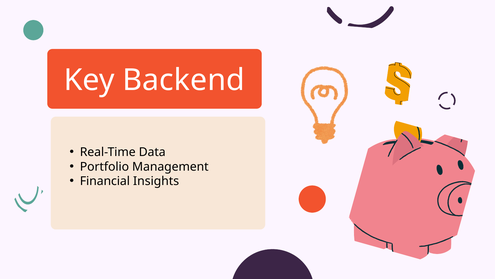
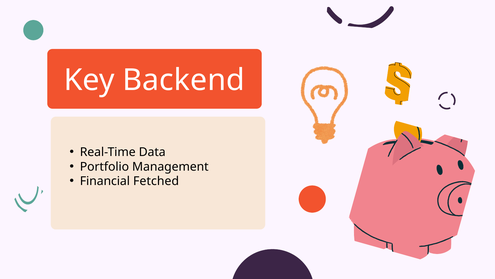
Insights: Insights -> Fetched (156, 181)
